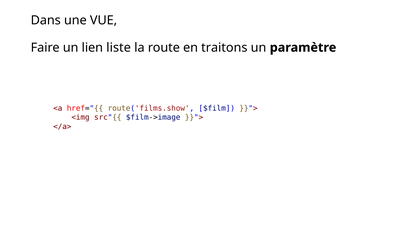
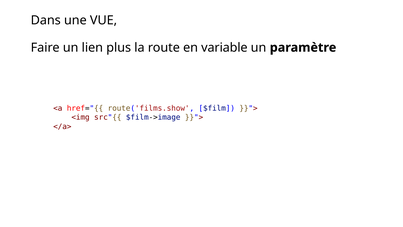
liste: liste -> plus (119, 47)
traitons: traitons -> variable (224, 47)
